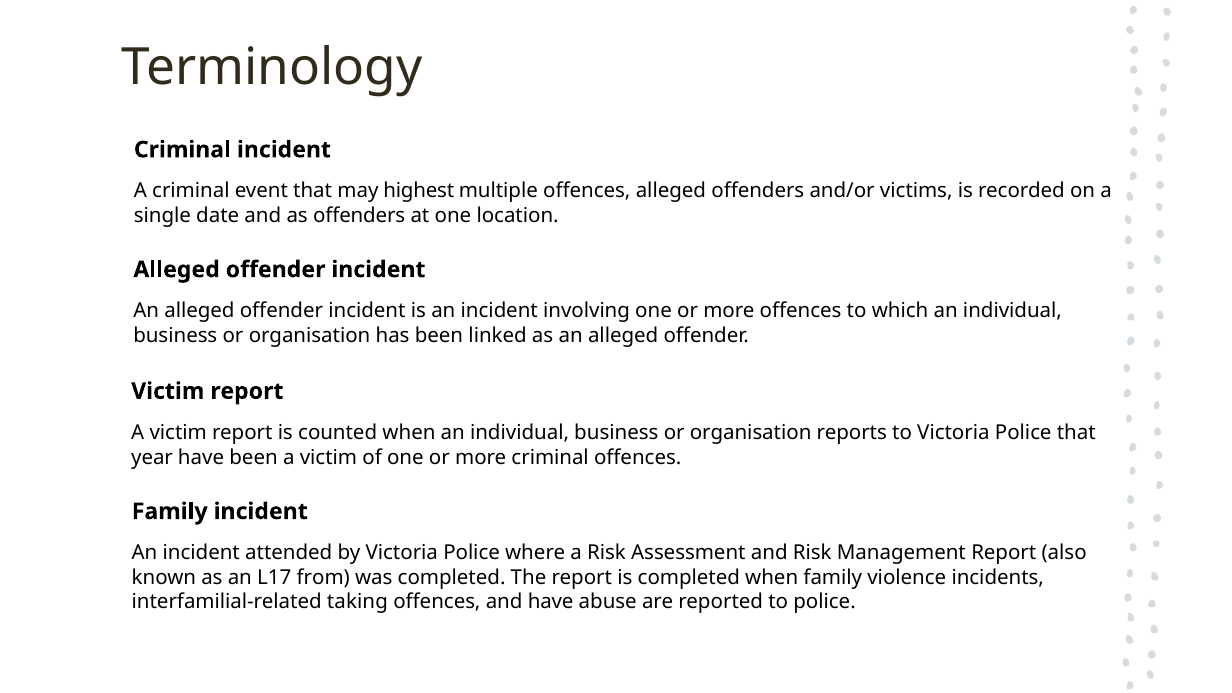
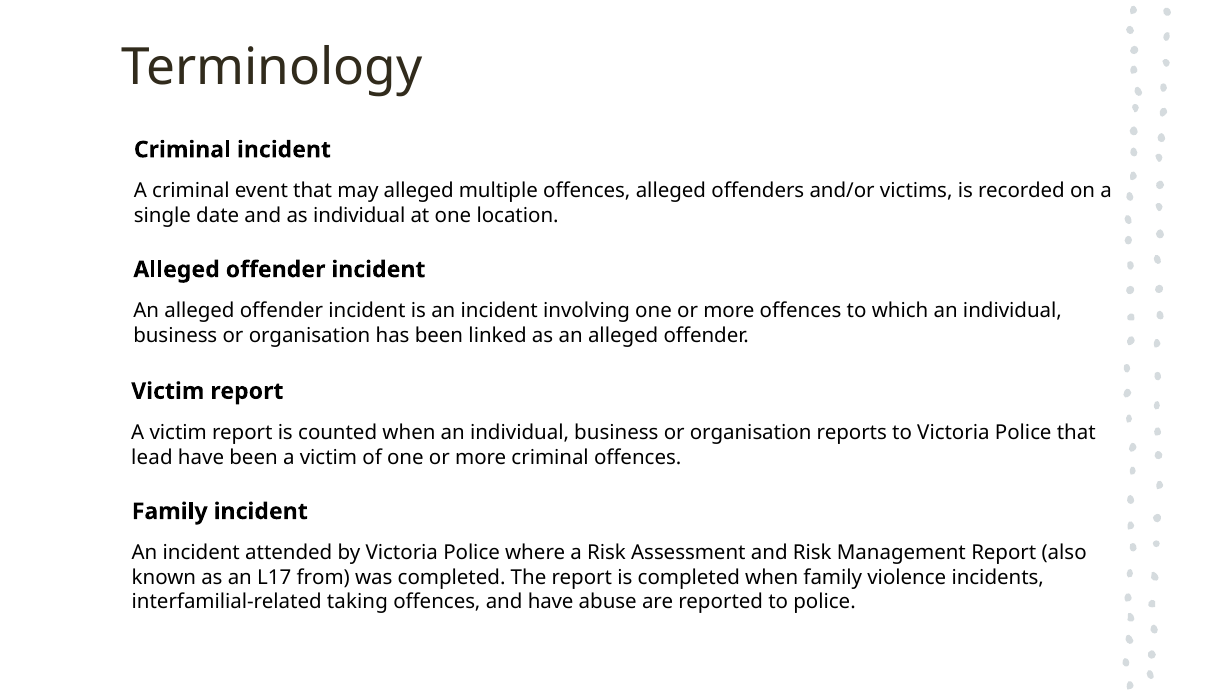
may highest: highest -> alleged (419, 191)
as offenders: offenders -> individual (359, 216)
year: year -> lead (152, 457)
